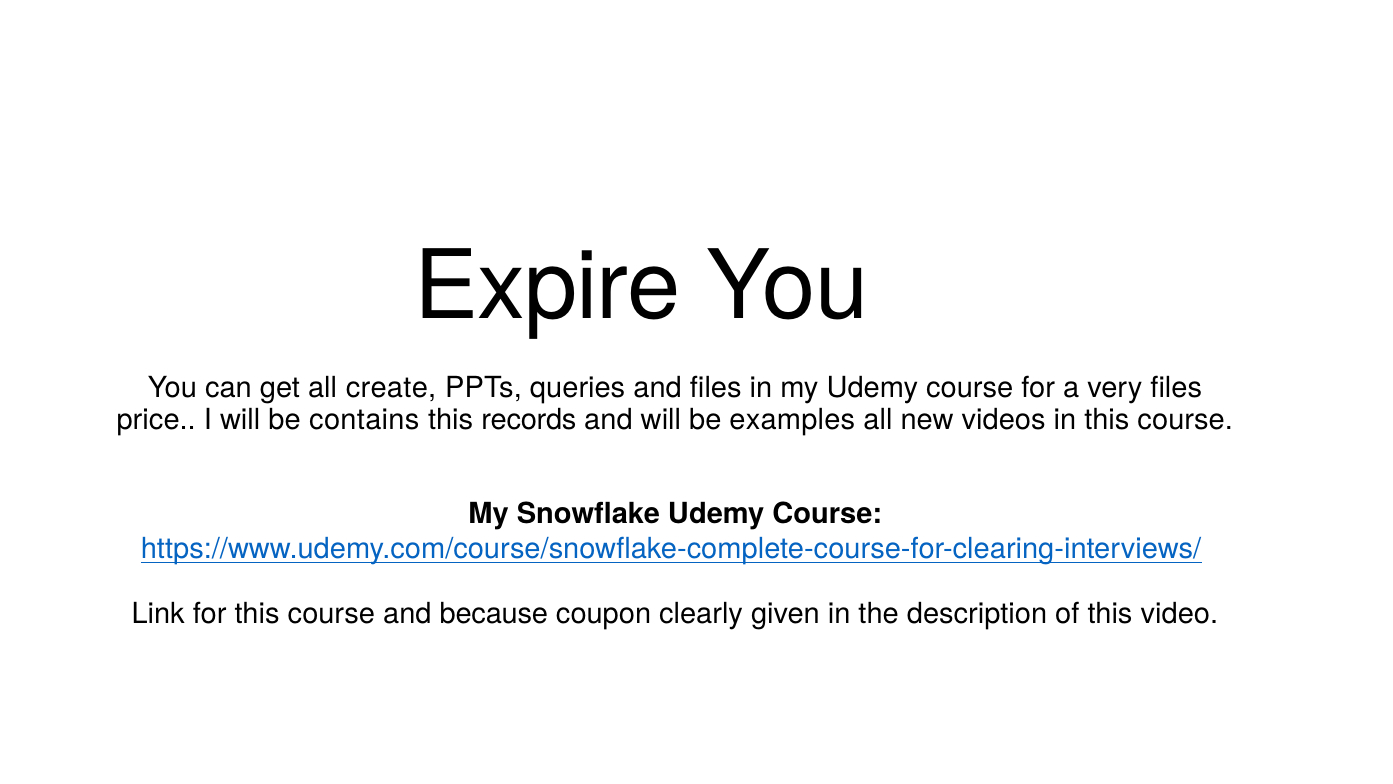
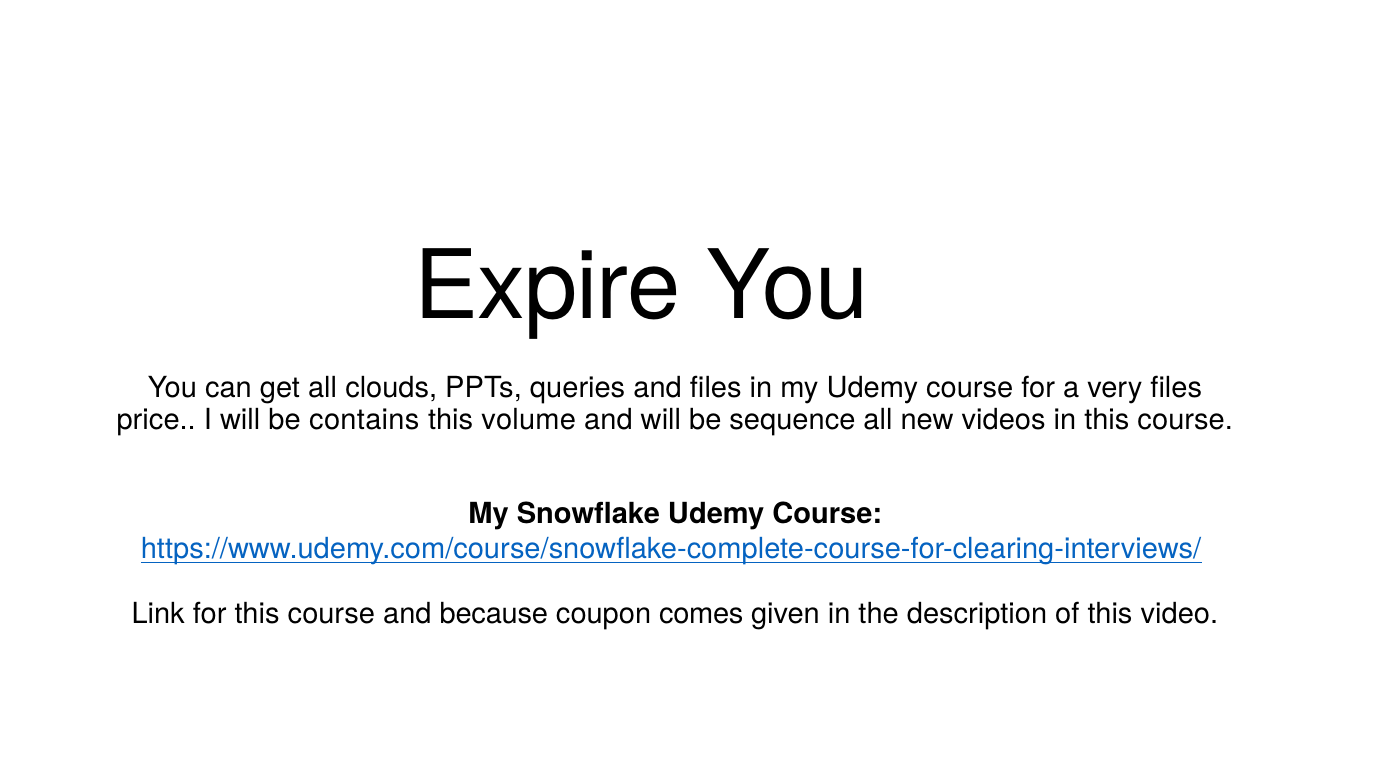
create: create -> clouds (391, 388)
records: records -> volume (529, 419)
examples: examples -> sequence (792, 419)
clearly: clearly -> comes (701, 613)
